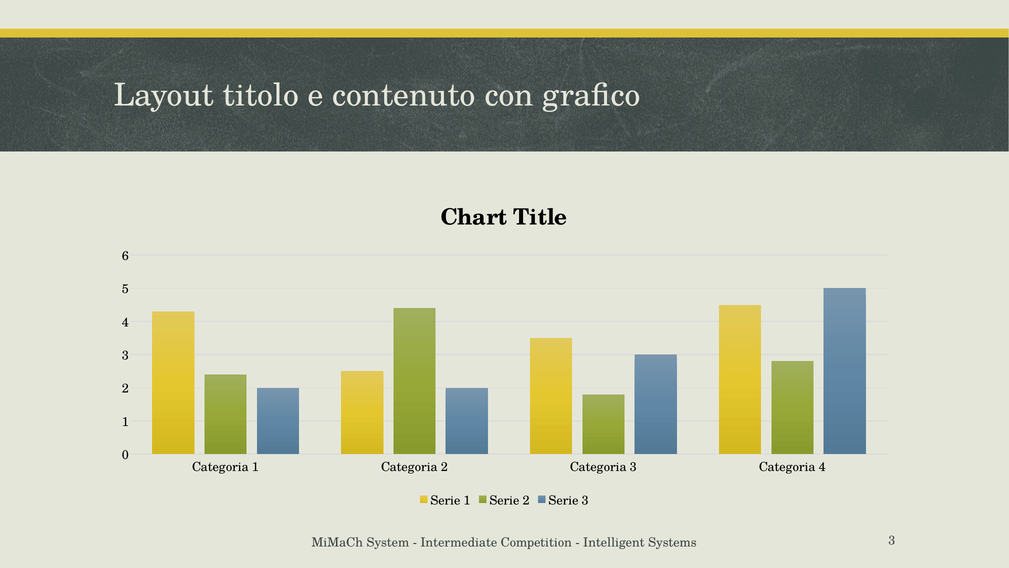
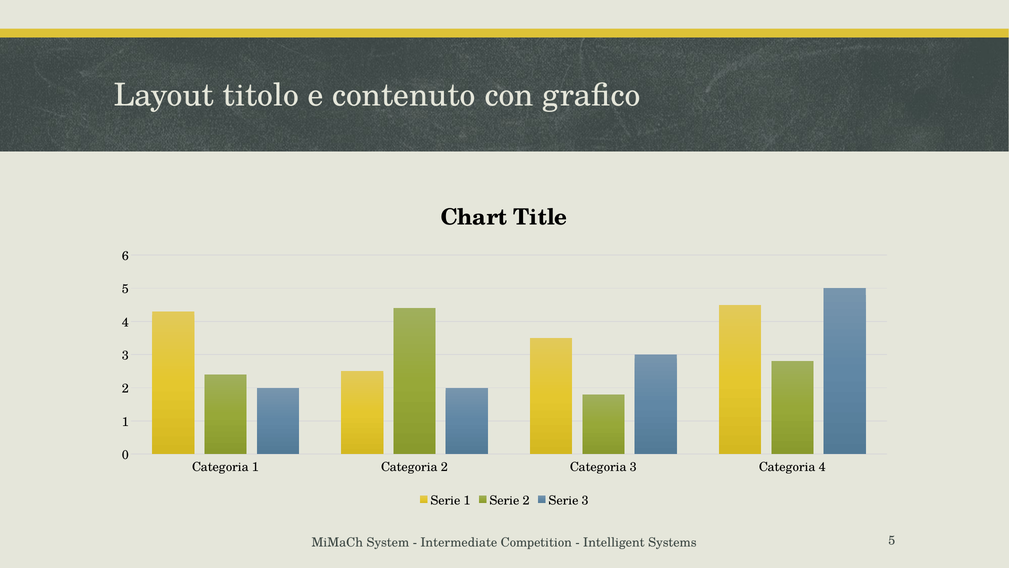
Systems 3: 3 -> 5 (892, 540)
